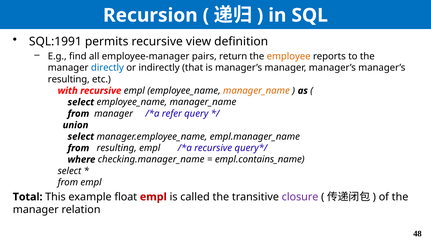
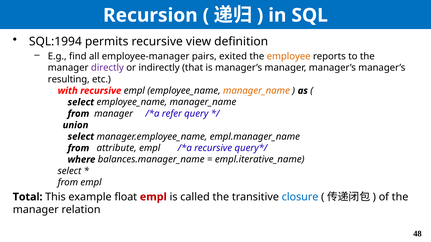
SQL:1991: SQL:1991 -> SQL:1994 (55, 42)
return: return -> exited (233, 56)
directly colour: blue -> purple (107, 68)
from resulting: resulting -> attribute (117, 148)
checking.manager_name: checking.manager_name -> balances.manager_name (151, 160)
empl.contains_name: empl.contains_name -> empl.iterative_name (260, 160)
closure colour: purple -> blue (300, 197)
